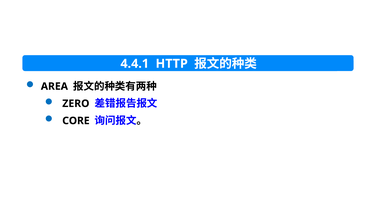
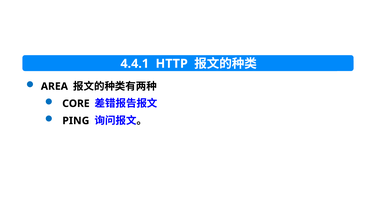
ZERO: ZERO -> CORE (76, 104)
CORE: CORE -> PING (76, 121)
